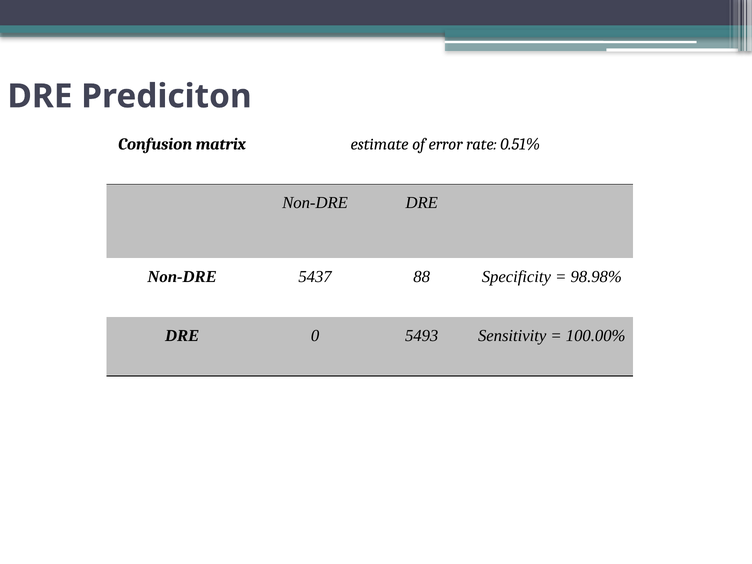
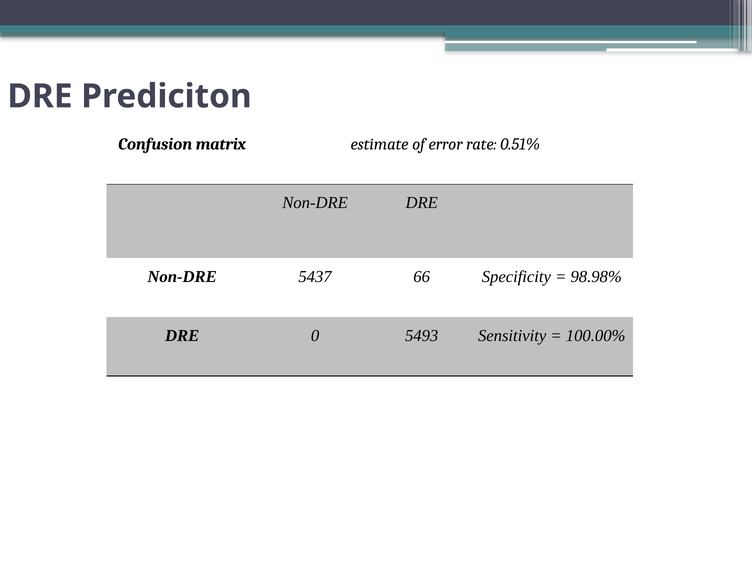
88: 88 -> 66 (422, 277)
